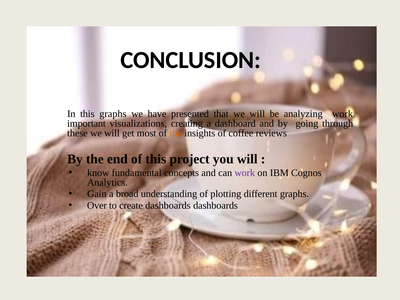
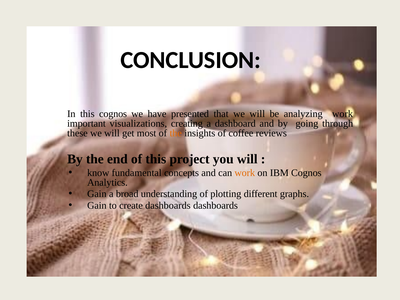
this graphs: graphs -> cognos (113, 114)
work colour: purple -> orange (245, 173)
Over: Over -> Gain (97, 206)
